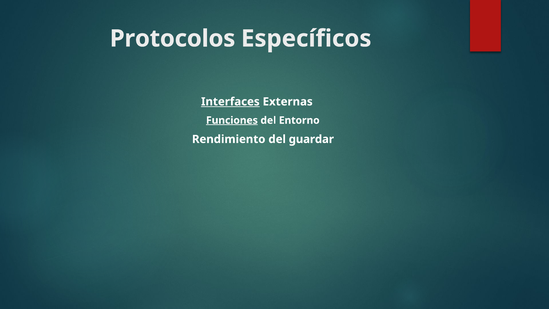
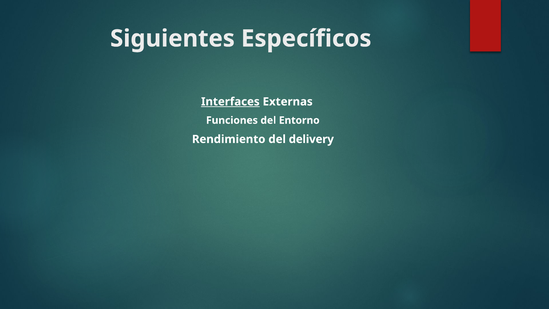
Protocolos: Protocolos -> Siguientes (172, 39)
Funciones underline: present -> none (232, 120)
guardar: guardar -> delivery (311, 139)
